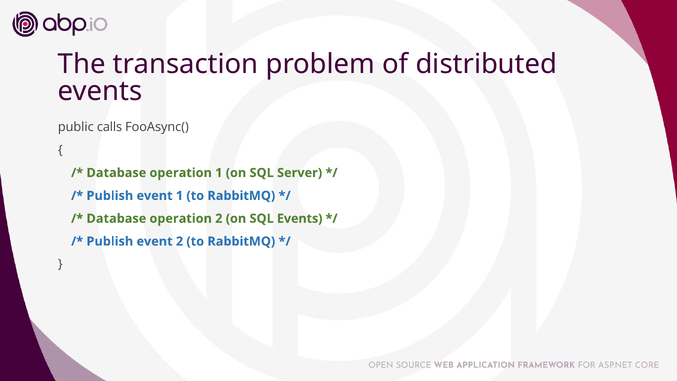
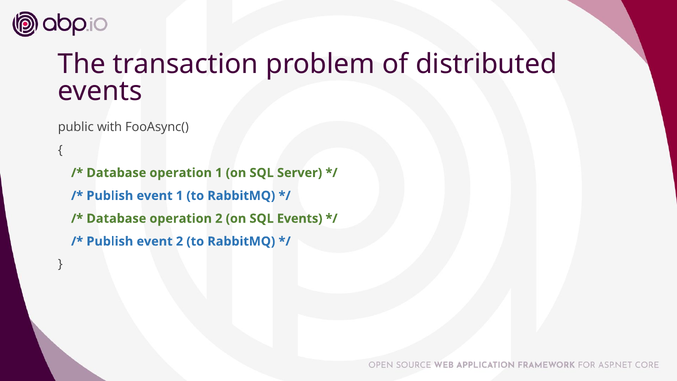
calls: calls -> with (110, 127)
